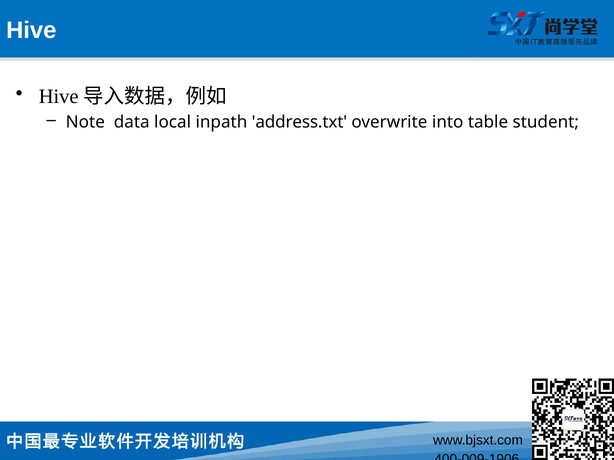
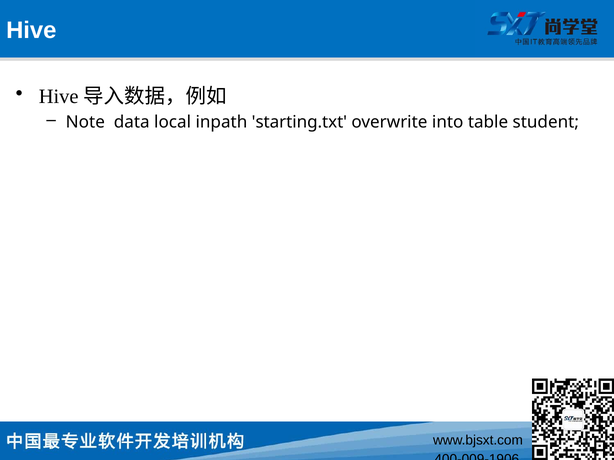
address.txt: address.txt -> starting.txt (299, 122)
